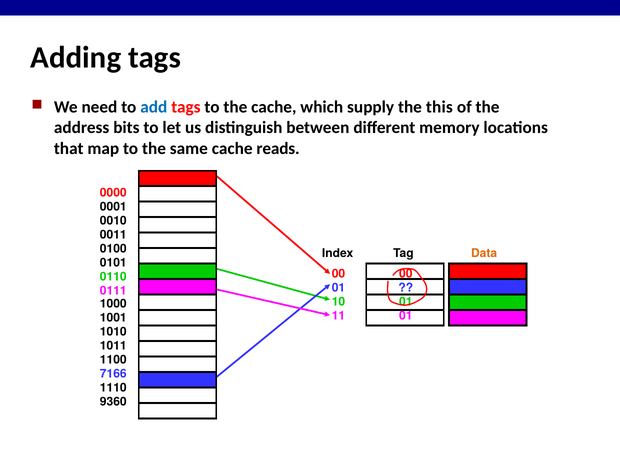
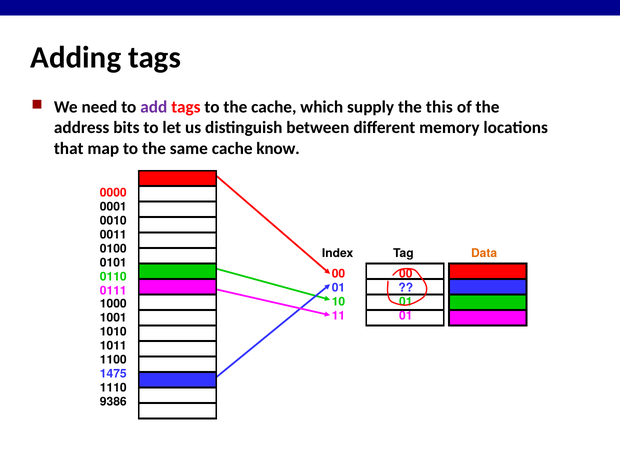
add colour: blue -> purple (154, 107)
reads: reads -> know (278, 148)
7166: 7166 -> 1475 (113, 374)
9360: 9360 -> 9386 (113, 402)
